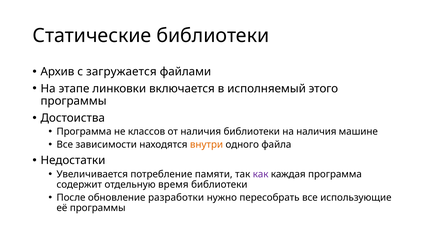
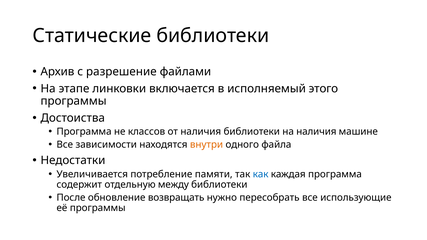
загружается: загружается -> разрешение (121, 72)
как colour: purple -> blue (261, 174)
время: время -> между (173, 185)
разработки: разработки -> возвращать (176, 198)
